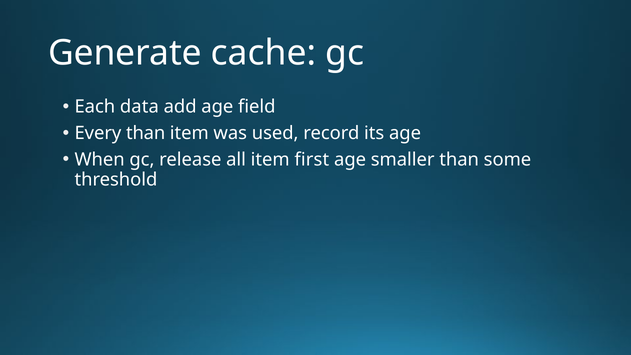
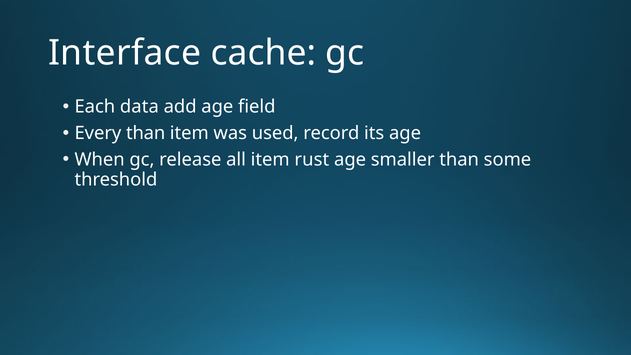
Generate: Generate -> Interface (125, 53)
first: first -> rust (312, 160)
